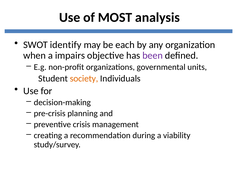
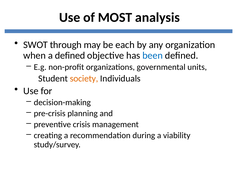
identify: identify -> through (66, 45)
a impairs: impairs -> defined (70, 56)
been colour: purple -> blue (153, 56)
